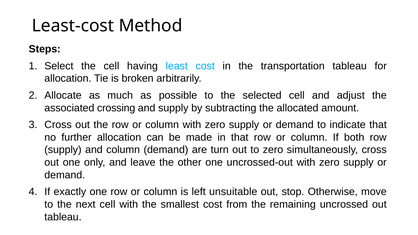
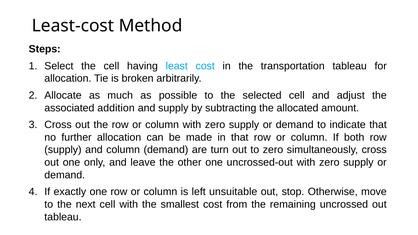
crossing: crossing -> addition (116, 108)
